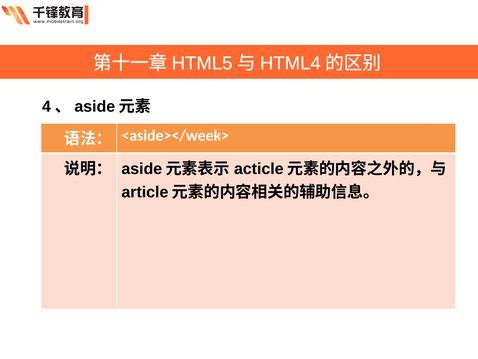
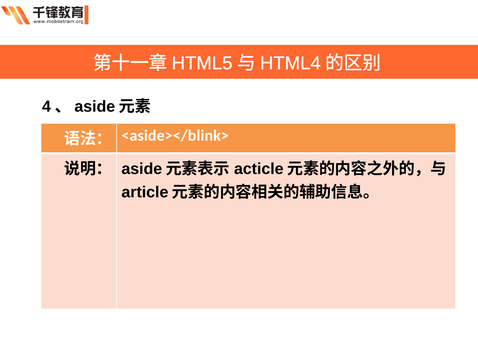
<aside></week>: <aside></week> -> <aside></blink> (175, 135)
